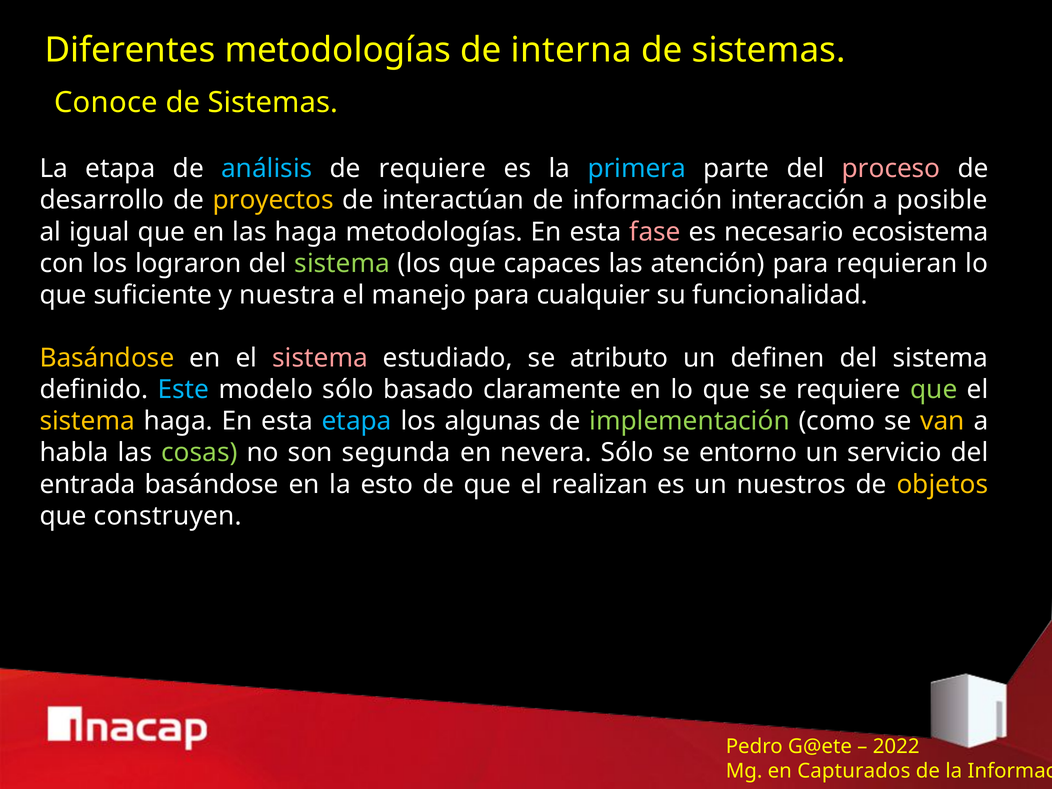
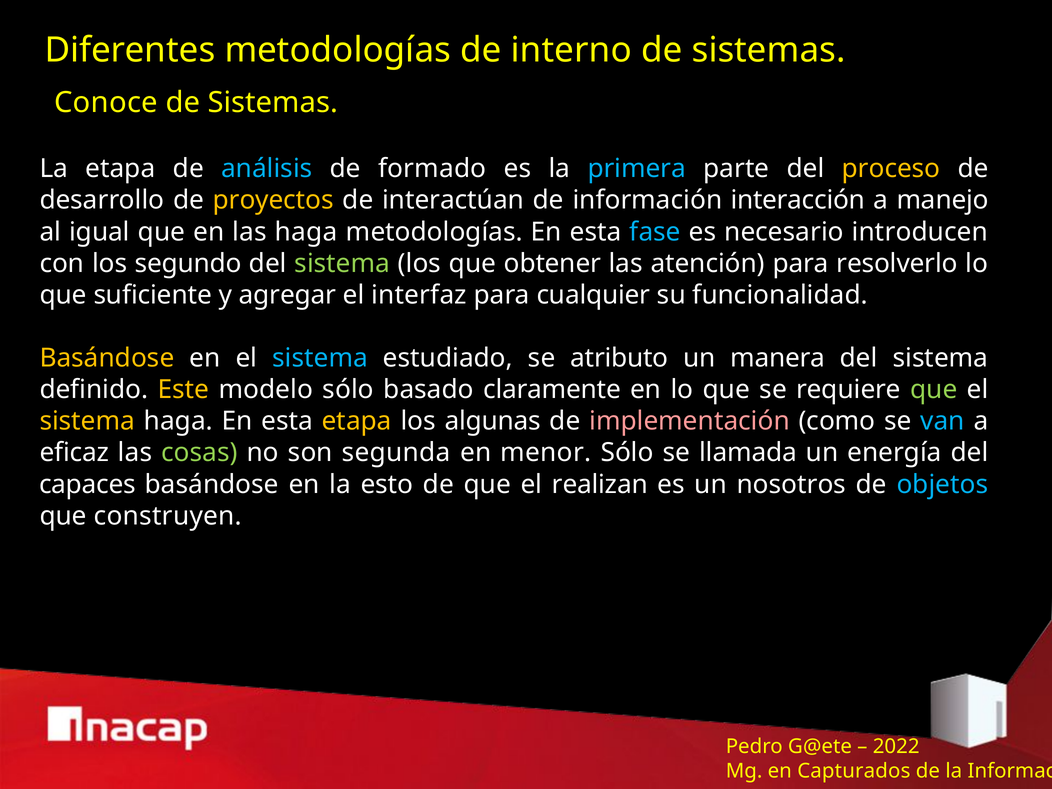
interna: interna -> interno (571, 50)
de requiere: requiere -> formado (432, 169)
proceso colour: pink -> yellow (891, 169)
posible: posible -> manejo (943, 200)
fase colour: pink -> light blue (655, 232)
ecosistema: ecosistema -> introducen (920, 232)
lograron: lograron -> segundo (188, 263)
capaces: capaces -> obtener (552, 263)
requieran: requieran -> resolverlo (897, 263)
nuestra: nuestra -> agregar (288, 295)
manejo: manejo -> interfaz (419, 295)
sistema colour: pink -> light blue (320, 358)
definen: definen -> manera (778, 358)
Este colour: light blue -> yellow (184, 390)
etapa colour: light blue -> yellow (357, 421)
implementación colour: light green -> pink (690, 421)
van colour: yellow -> light blue (943, 421)
habla: habla -> eficaz (74, 453)
nevera: nevera -> menor (546, 453)
entorno: entorno -> llamada (748, 453)
servicio: servicio -> energía (894, 453)
entrada: entrada -> capaces (87, 484)
nuestros: nuestros -> nosotros (791, 484)
objetos colour: yellow -> light blue (942, 484)
